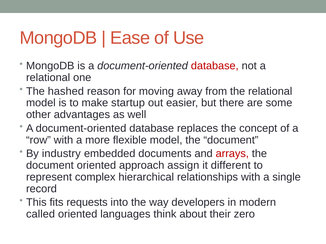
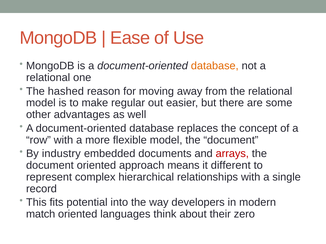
database colour: red -> orange (215, 66)
startup: startup -> regular (128, 103)
assign: assign -> means (183, 166)
requests: requests -> potential (87, 203)
called: called -> match (41, 215)
